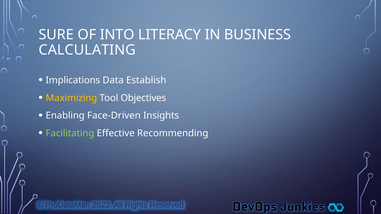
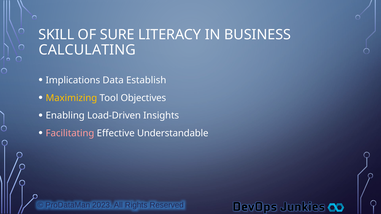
SURE: SURE -> SKILL (56, 35)
INTO: INTO -> SURE (117, 35)
Face-Driven: Face-Driven -> Load-Driven (114, 116)
Facilitating colour: light green -> pink (70, 133)
Recommending: Recommending -> Understandable (173, 133)
